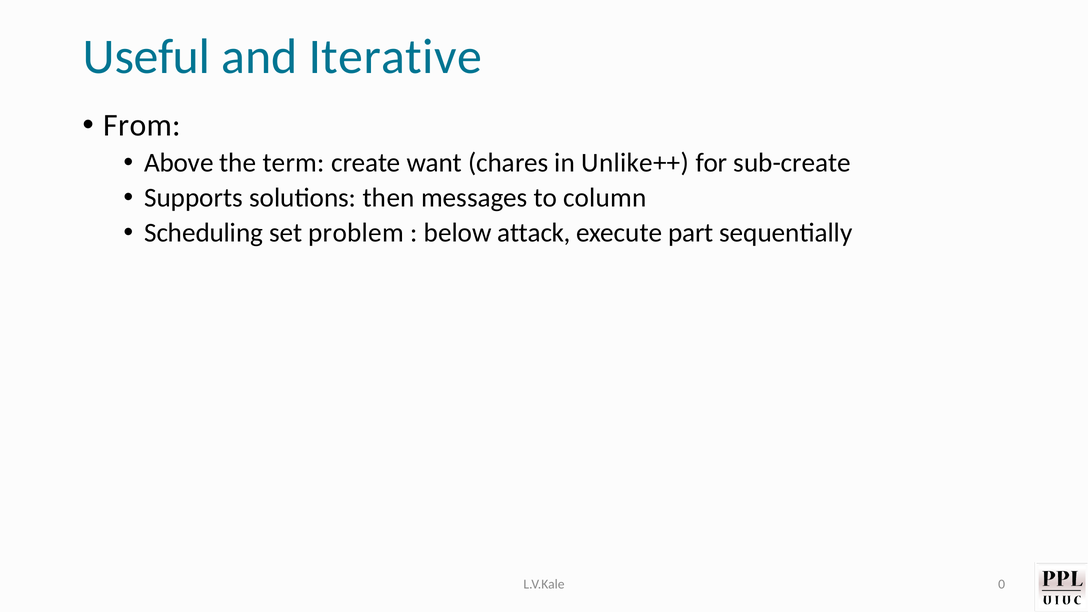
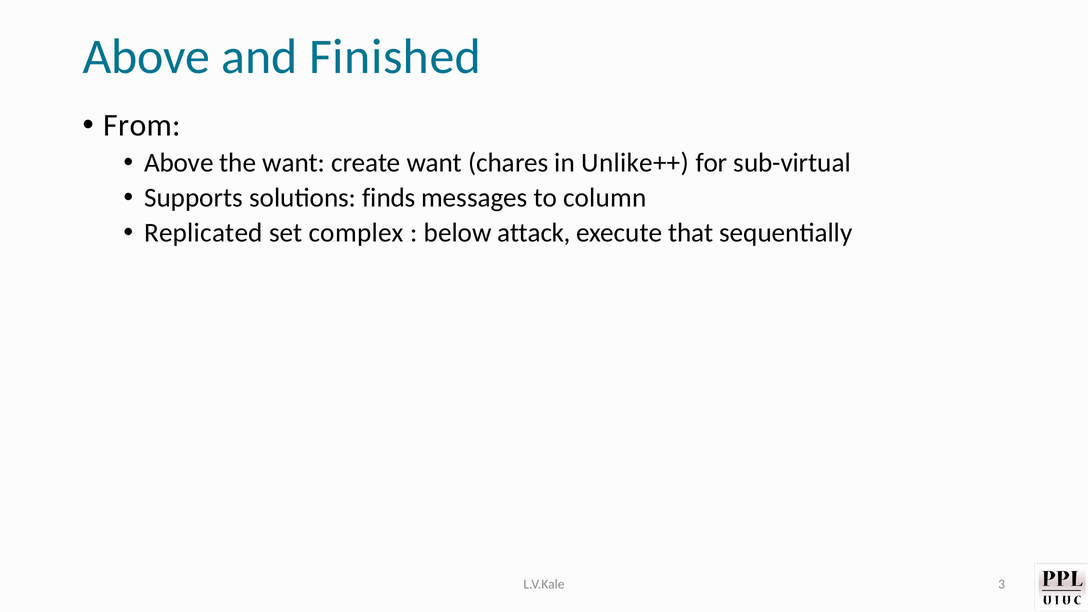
Useful: Useful -> Above (147, 57)
Iterative: Iterative -> Finished (395, 57)
the term: term -> want (294, 163)
sub-create: sub-create -> sub-virtual (792, 163)
then: then -> finds (389, 198)
Scheduling: Scheduling -> Replicated (203, 233)
problem: problem -> complex (356, 233)
part: part -> that (691, 233)
0: 0 -> 3 (1002, 584)
